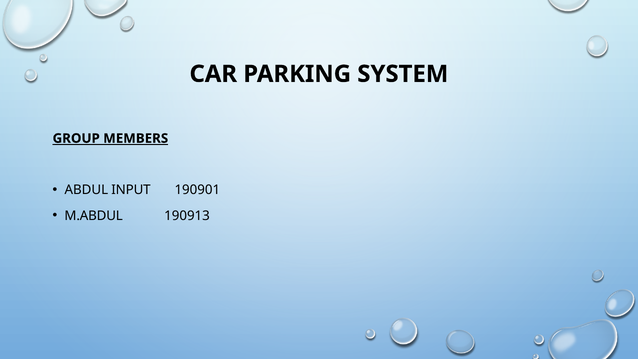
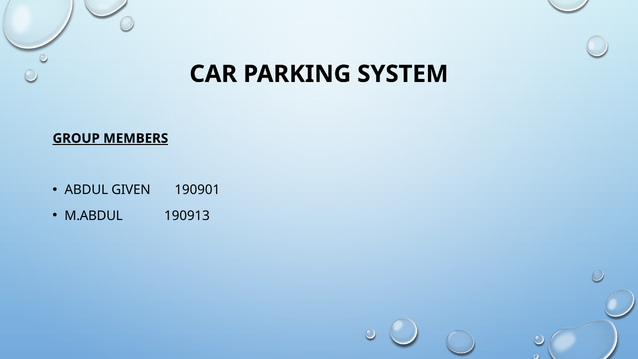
INPUT: INPUT -> GIVEN (131, 190)
